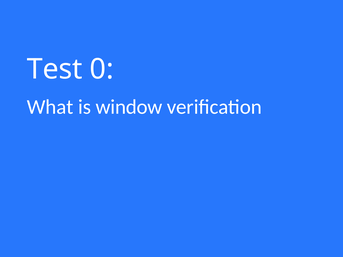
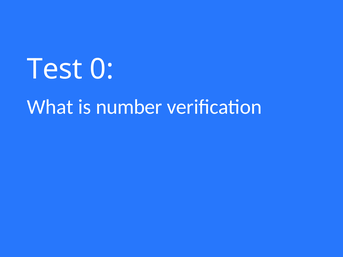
window: window -> number (129, 107)
